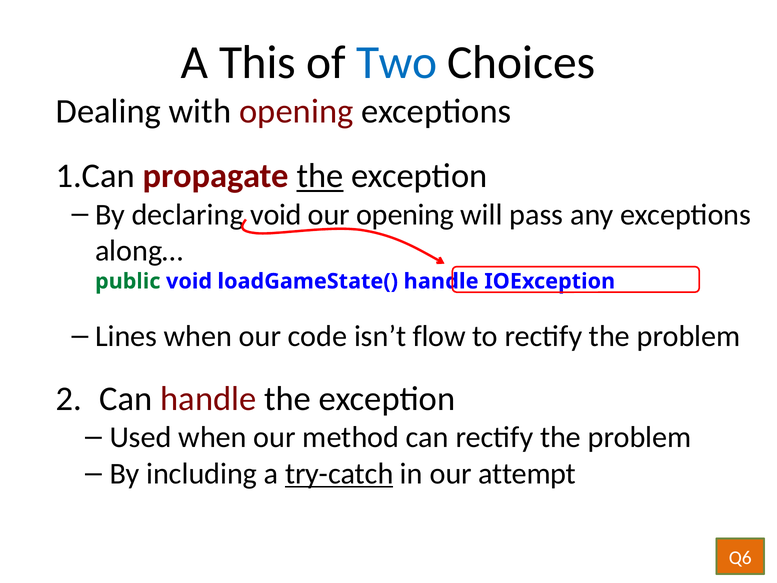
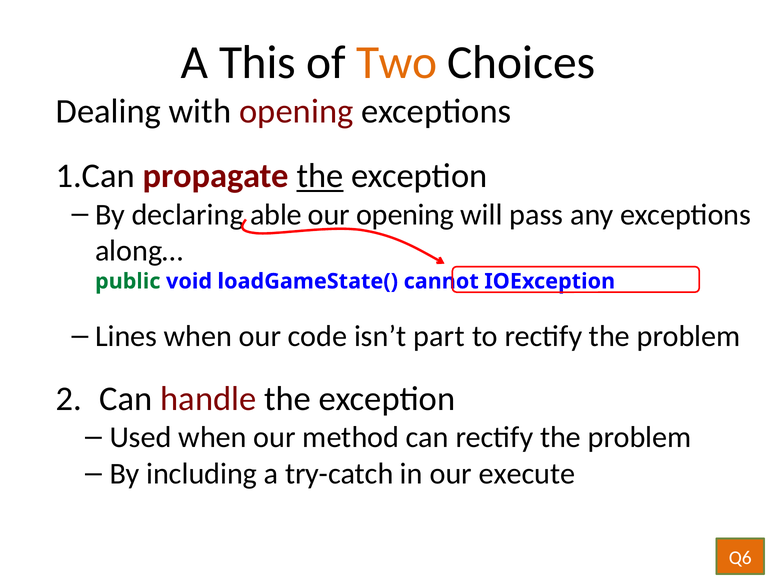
Two colour: blue -> orange (397, 62)
declaring void: void -> able (276, 214)
loadGameState( handle: handle -> cannot (441, 281)
flow: flow -> part (439, 336)
try-catch underline: present -> none (339, 474)
attempt: attempt -> execute (527, 474)
